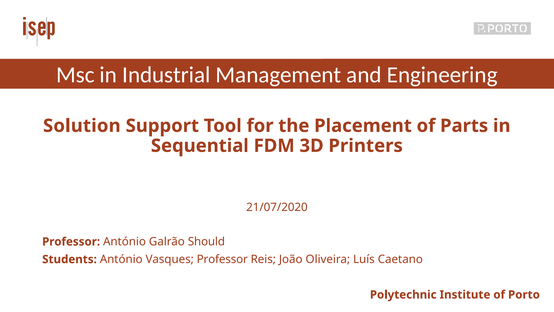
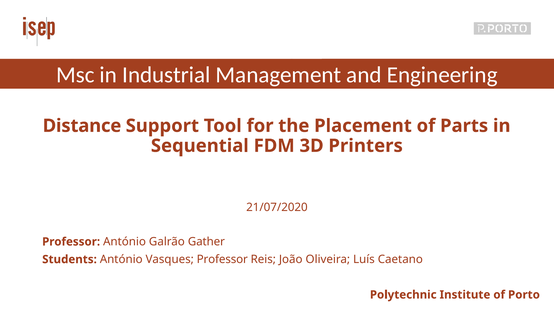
Solution: Solution -> Distance (82, 126)
Should: Should -> Gather (206, 241)
